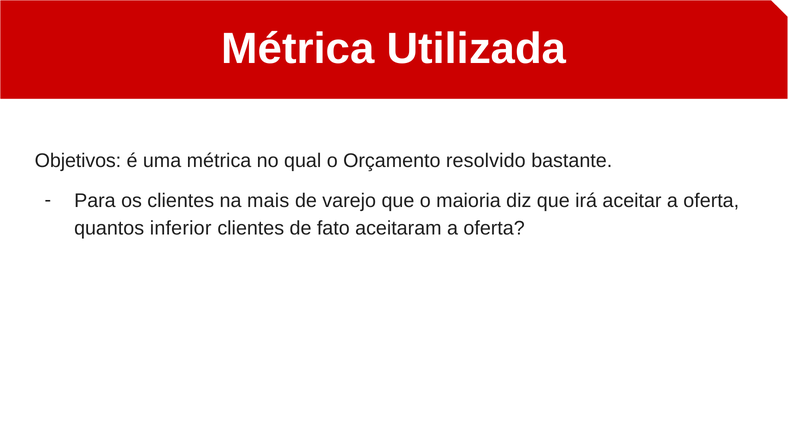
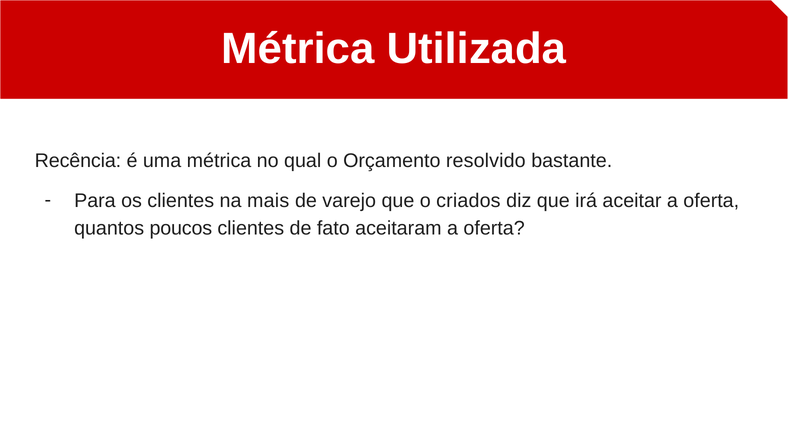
Objetivos: Objetivos -> Recência (78, 161)
maioria: maioria -> criados (468, 201)
inferior: inferior -> poucos (181, 228)
